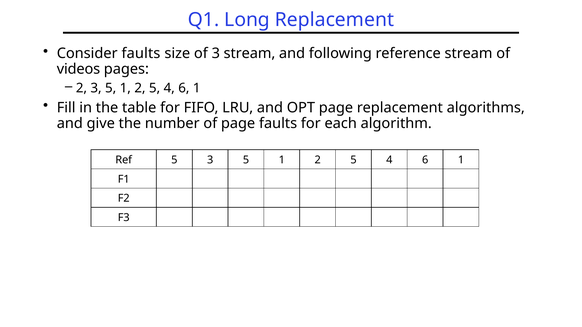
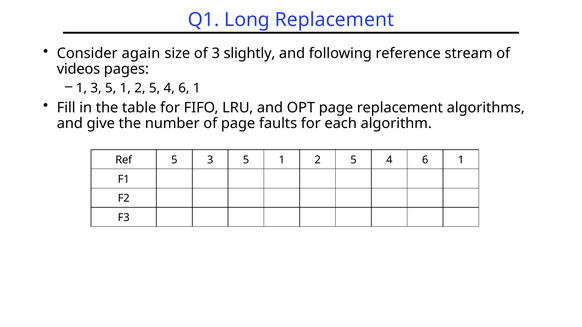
Consider faults: faults -> again (141, 54)
3 stream: stream -> slightly (250, 54)
2: 2 -> 1 (81, 88)
